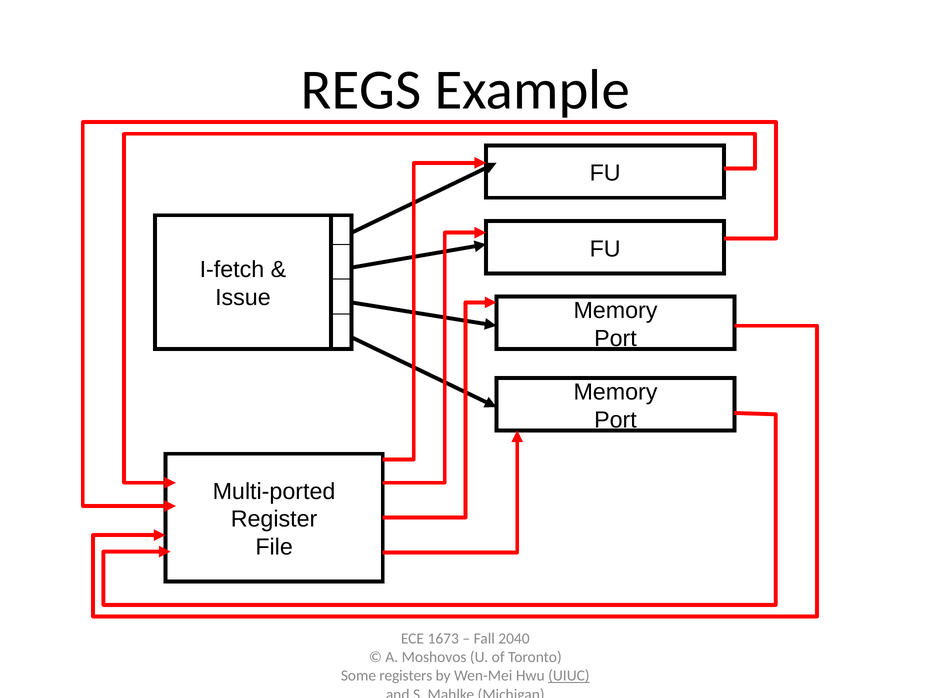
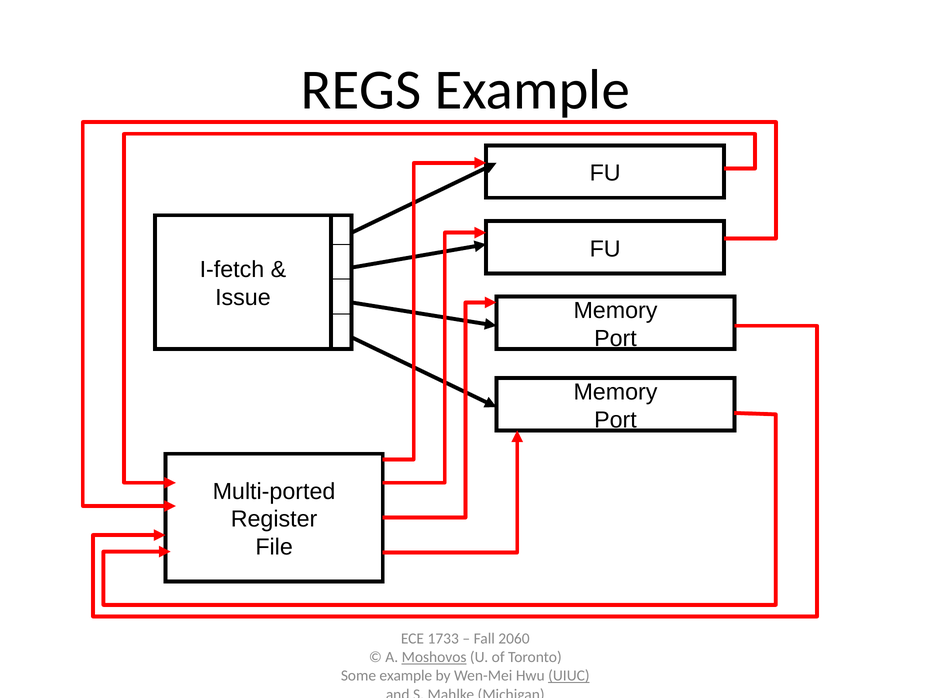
1673: 1673 -> 1733 (443, 639)
2040: 2040 -> 2060 (514, 639)
Moshovos underline: none -> present (434, 658)
Some registers: registers -> example (406, 676)
